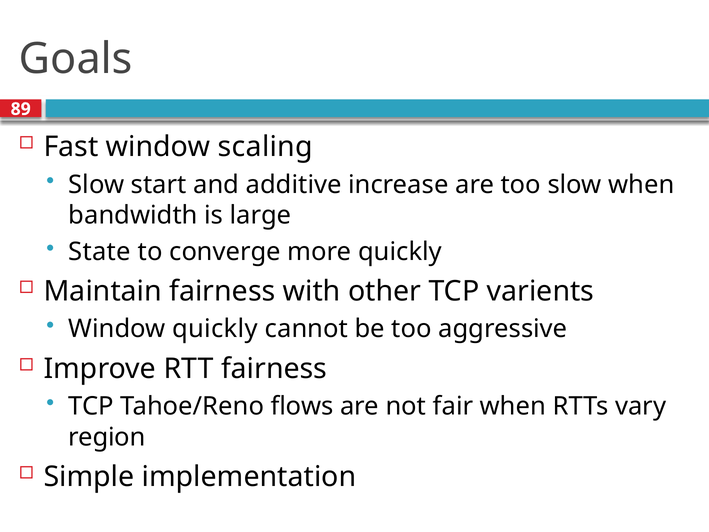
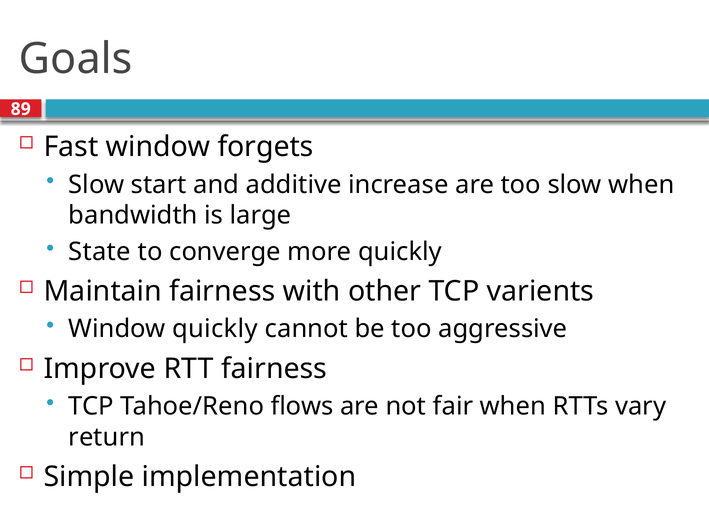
scaling: scaling -> forgets (266, 147)
region: region -> return (107, 437)
